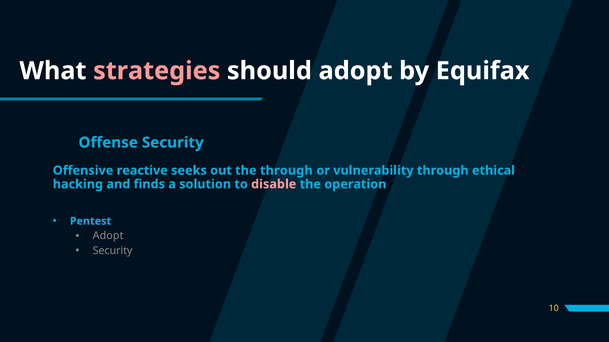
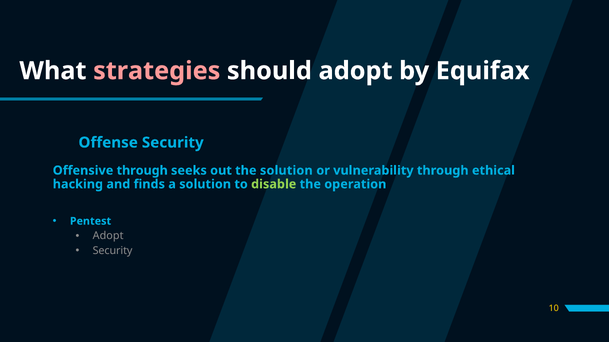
Offensive reactive: reactive -> through (142, 171)
the through: through -> solution (286, 171)
disable colour: pink -> light green (274, 184)
